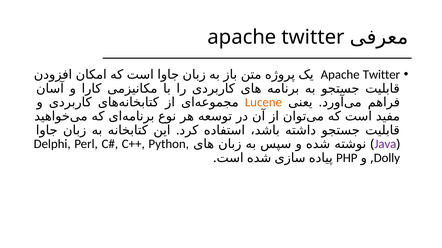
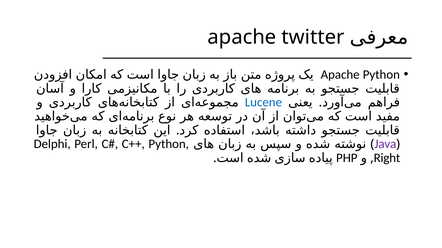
Twitter: Twitter -> Python (381, 75)
Lucene colour: orange -> blue (263, 103)
Dolly: Dolly -> Right (387, 158)
